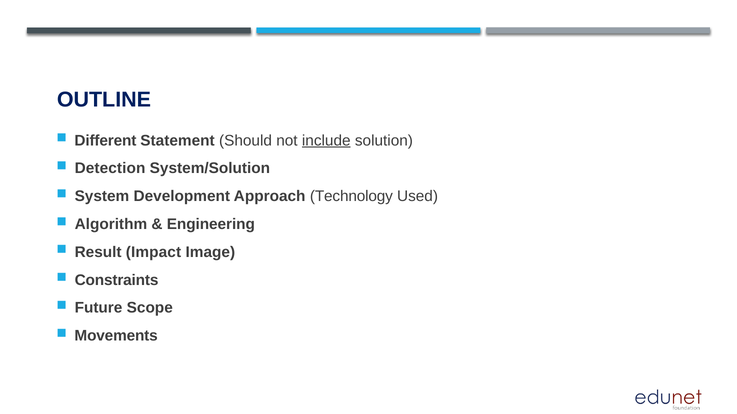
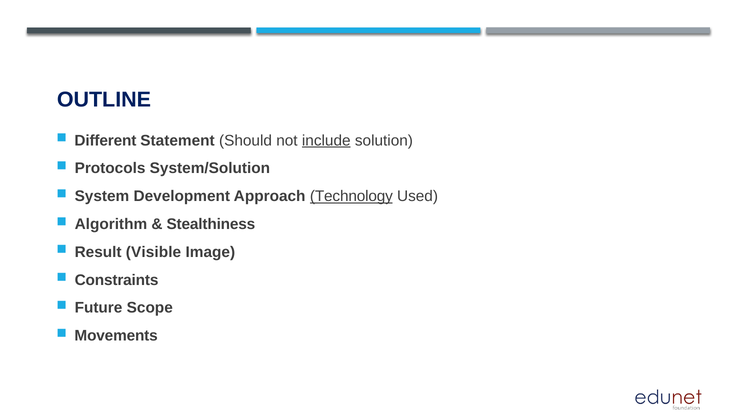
Detection: Detection -> Protocols (110, 169)
Technology underline: none -> present (351, 197)
Engineering: Engineering -> Stealthiness (211, 225)
Impact: Impact -> Visible (153, 252)
